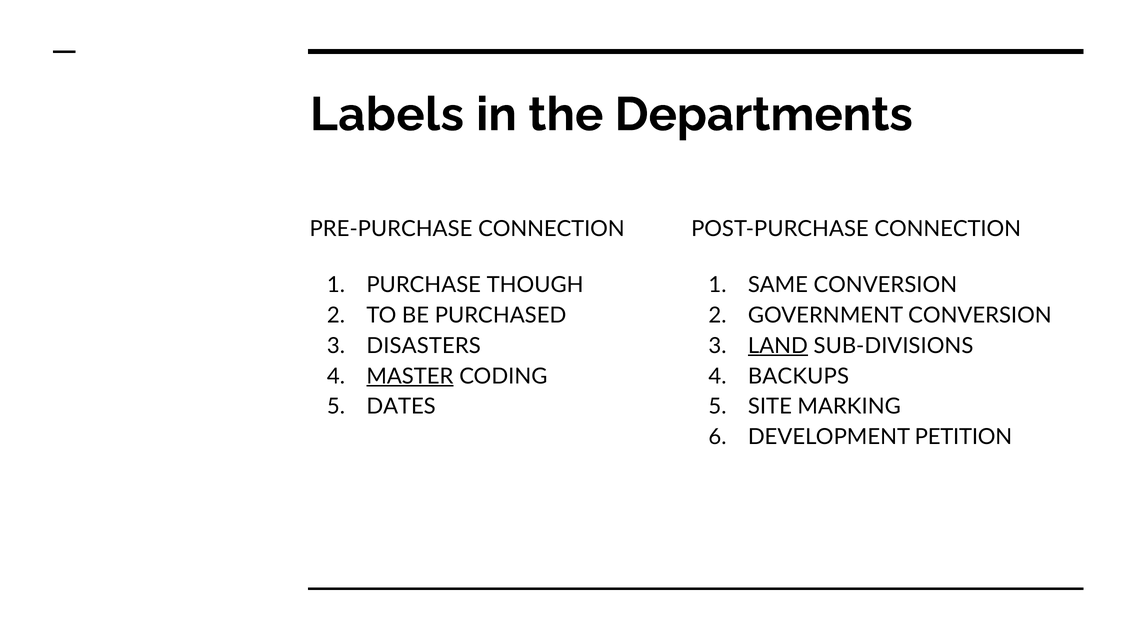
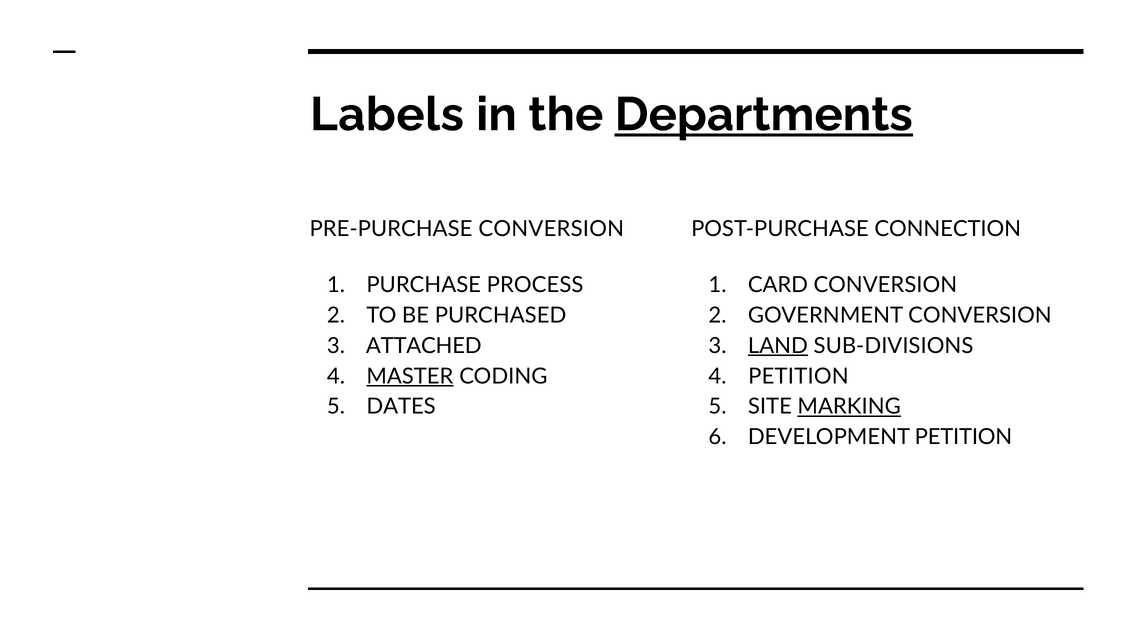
Departments underline: none -> present (764, 115)
PRE-PURCHASE CONNECTION: CONNECTION -> CONVERSION (551, 229)
THOUGH: THOUGH -> PROCESS (535, 285)
SAME: SAME -> CARD (778, 285)
DISASTERS: DISASTERS -> ATTACHED (424, 346)
BACKUPS: BACKUPS -> PETITION (798, 376)
MARKING underline: none -> present (849, 407)
